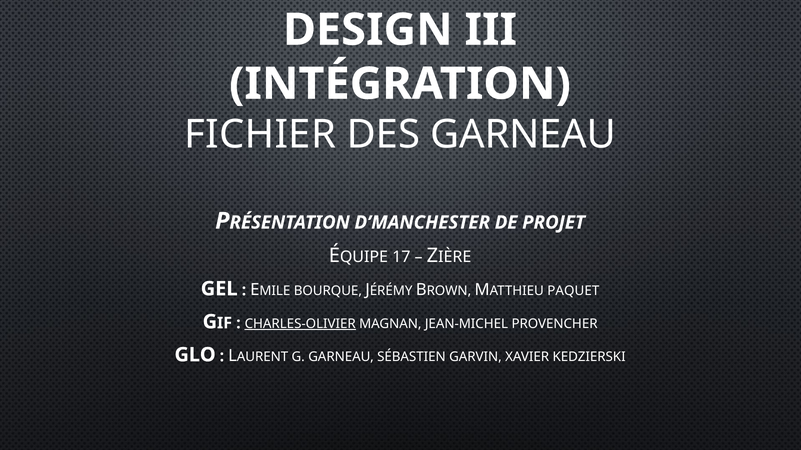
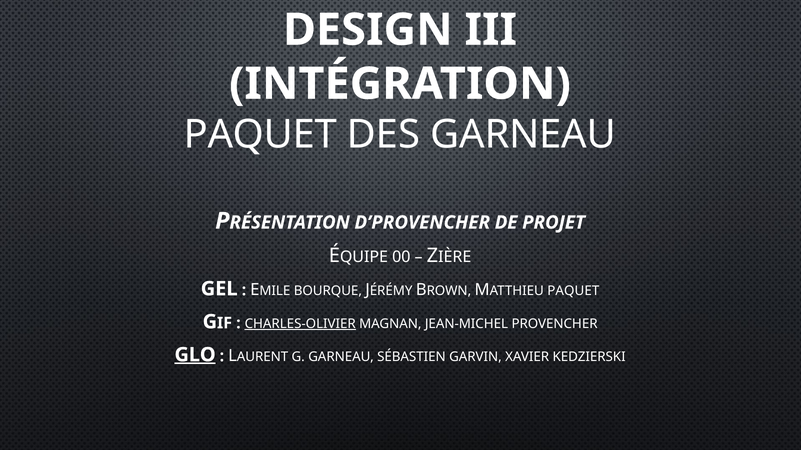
FICHIER: FICHIER -> PAQUET (260, 135)
D’MANCHESTER: D’MANCHESTER -> D’PROVENCHER (422, 223)
17: 17 -> 00 (401, 257)
GLO underline: none -> present (195, 355)
